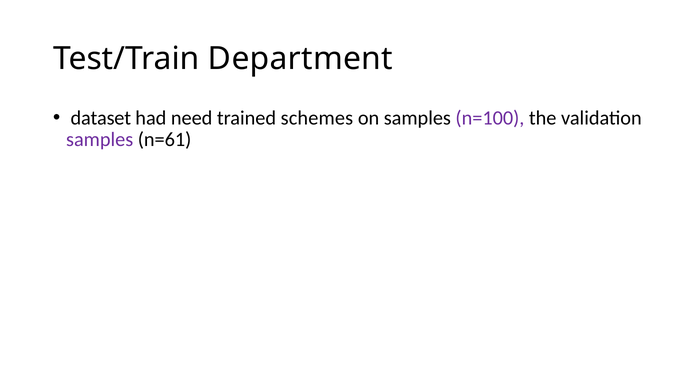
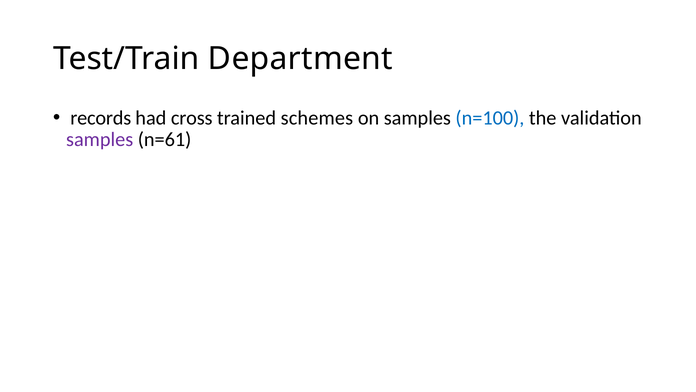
dataset: dataset -> records (101, 118)
need: need -> cross (192, 118)
n=100 colour: purple -> blue (490, 118)
